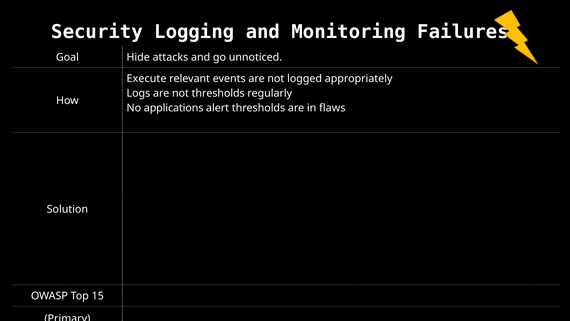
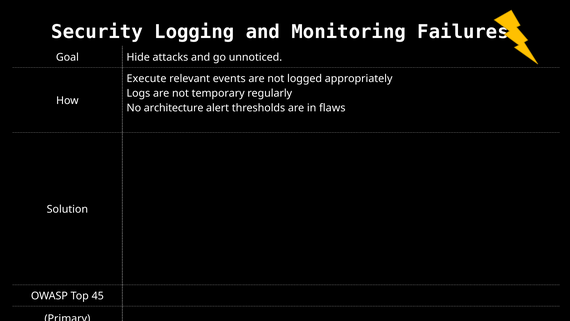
not thresholds: thresholds -> temporary (218, 93)
applications: applications -> architecture (174, 108)
15: 15 -> 45 (98, 296)
